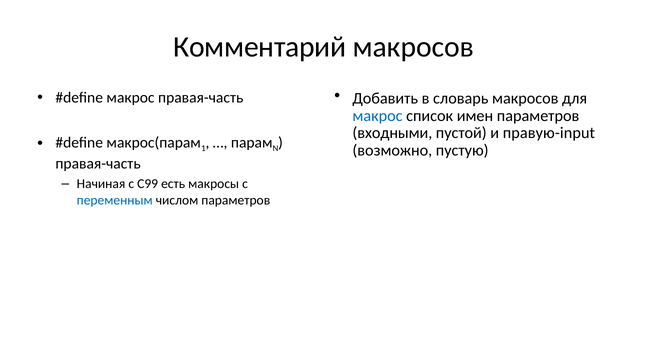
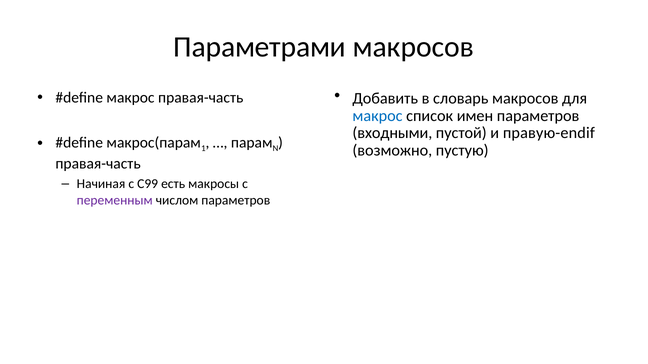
Комментарий: Комментарий -> Параметрами (260, 47)
правую-input: правую-input -> правую-endif (549, 133)
переменным colour: blue -> purple (115, 200)
